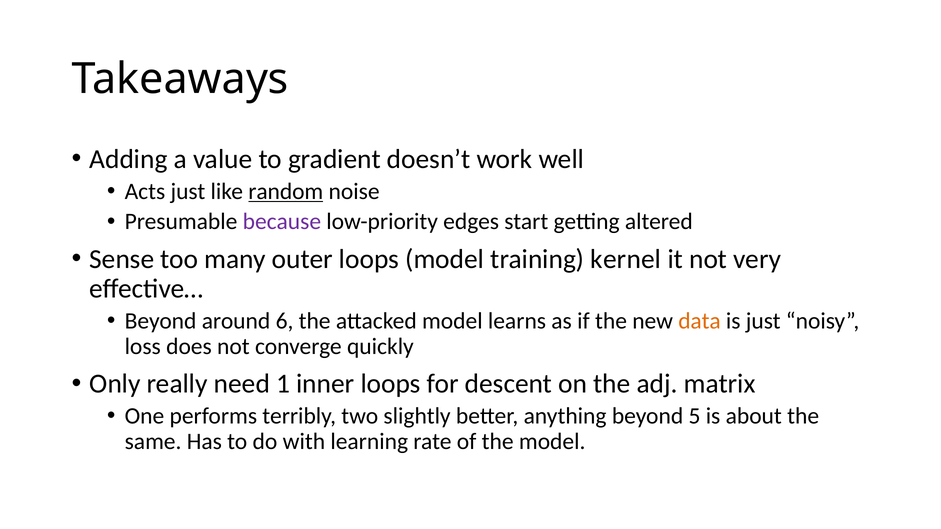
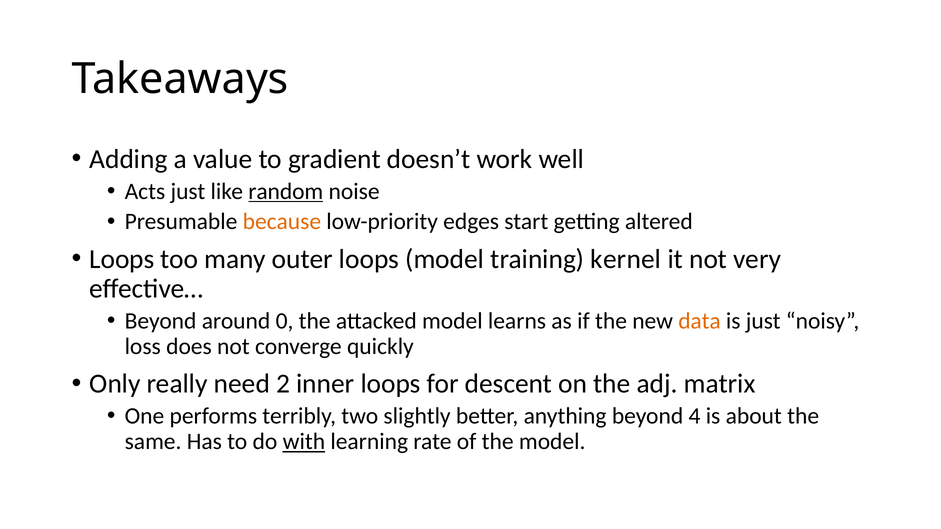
because colour: purple -> orange (282, 222)
Sense: Sense -> Loops (122, 259)
6: 6 -> 0 (285, 321)
1: 1 -> 2 (283, 384)
5: 5 -> 4 (694, 416)
with underline: none -> present (304, 442)
